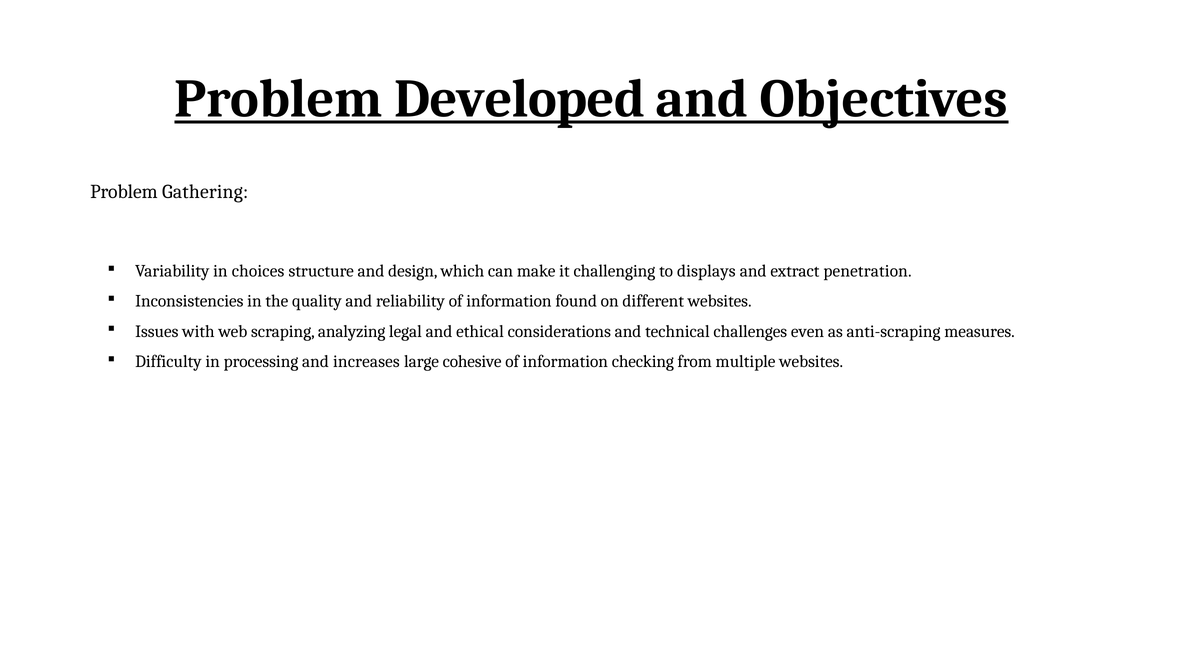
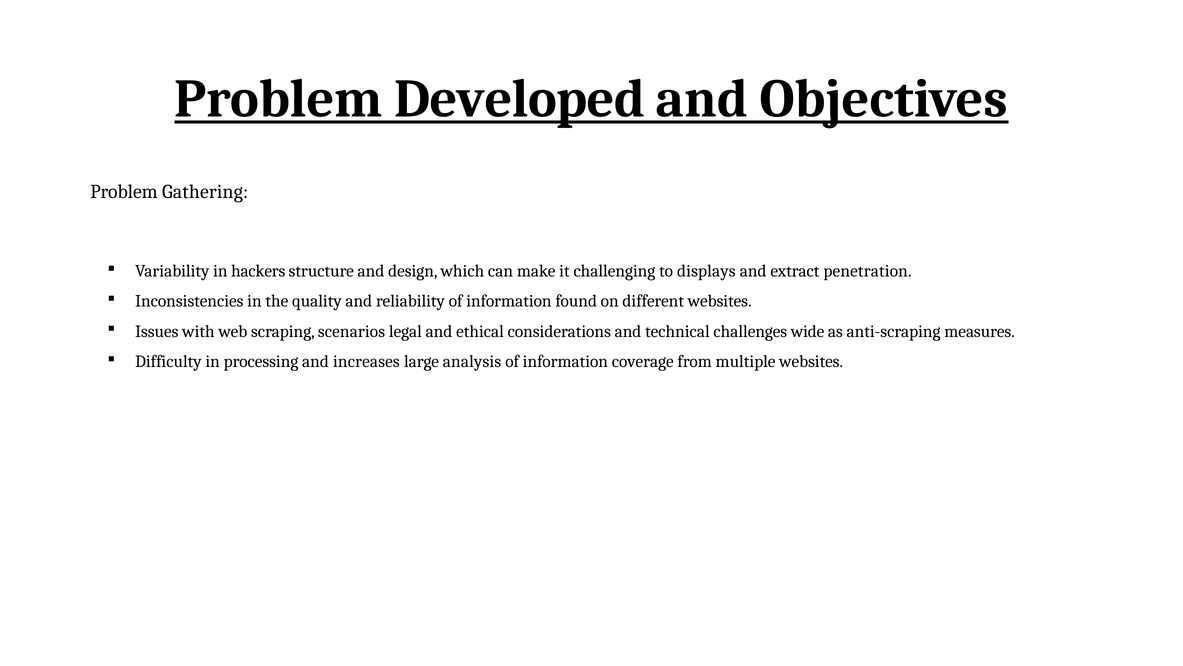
choices: choices -> hackers (258, 271)
analyzing: analyzing -> scenarios (352, 331)
even: even -> wide (808, 331)
cohesive: cohesive -> analysis (472, 361)
checking: checking -> coverage (643, 361)
